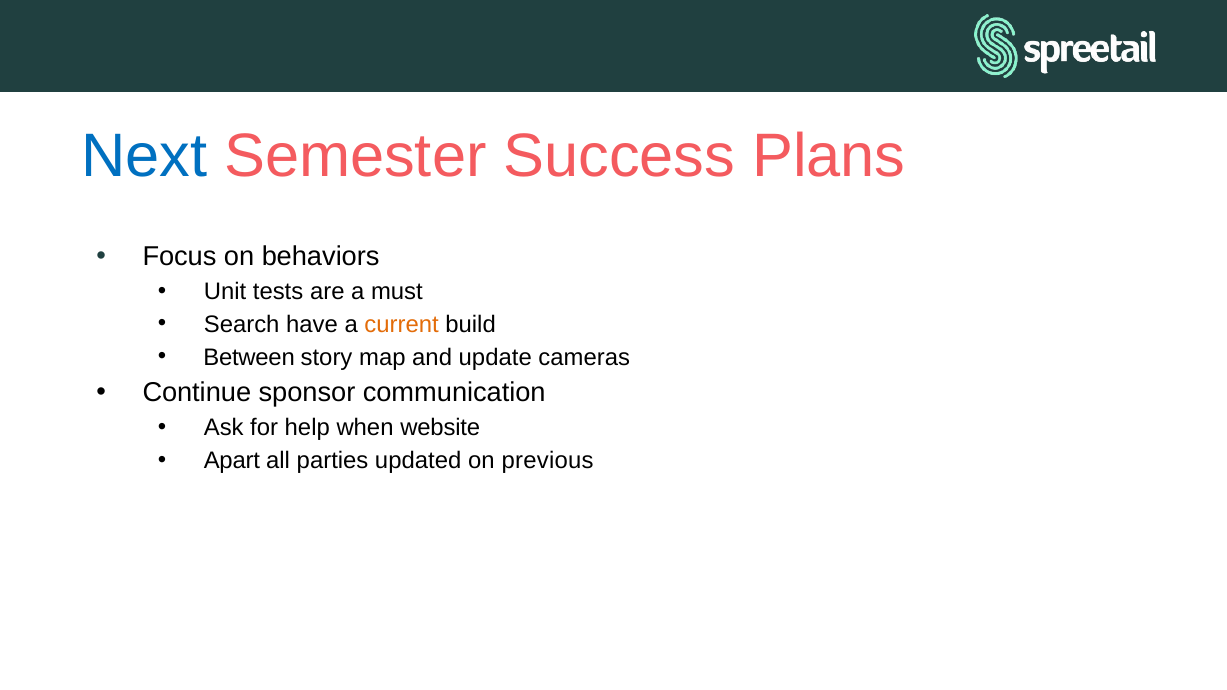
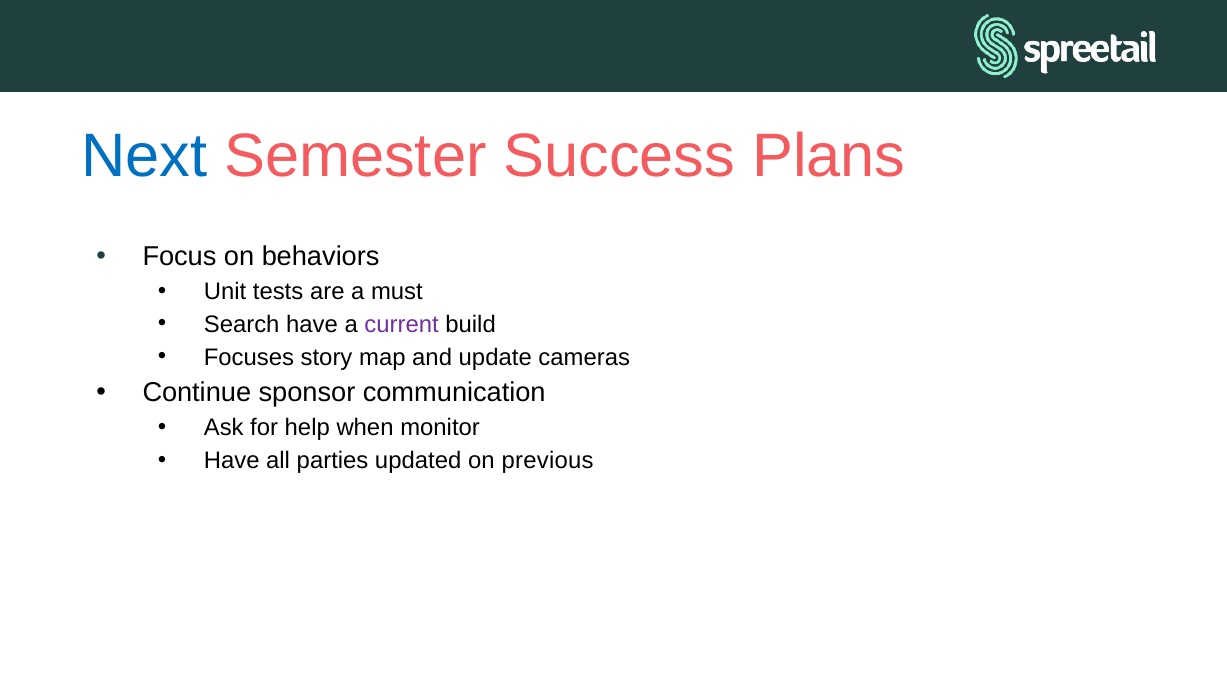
current colour: orange -> purple (402, 324)
Between: Between -> Focuses (249, 357)
website: website -> monitor (440, 428)
Apart: Apart -> Have (232, 461)
